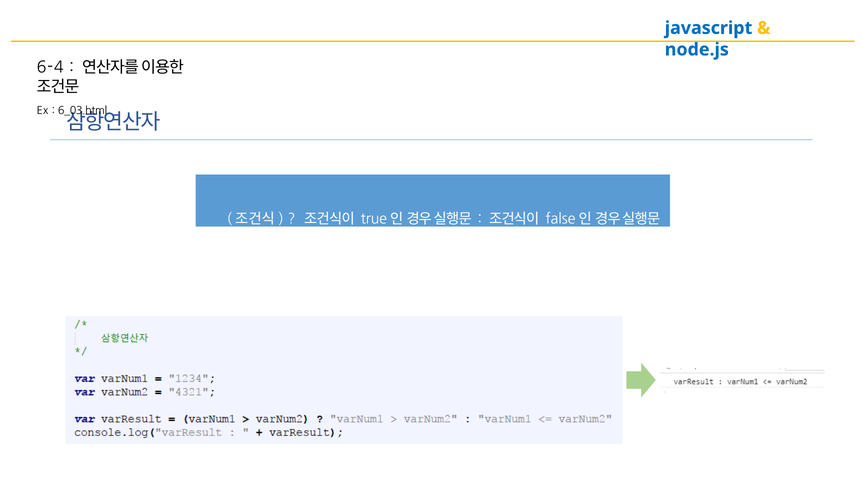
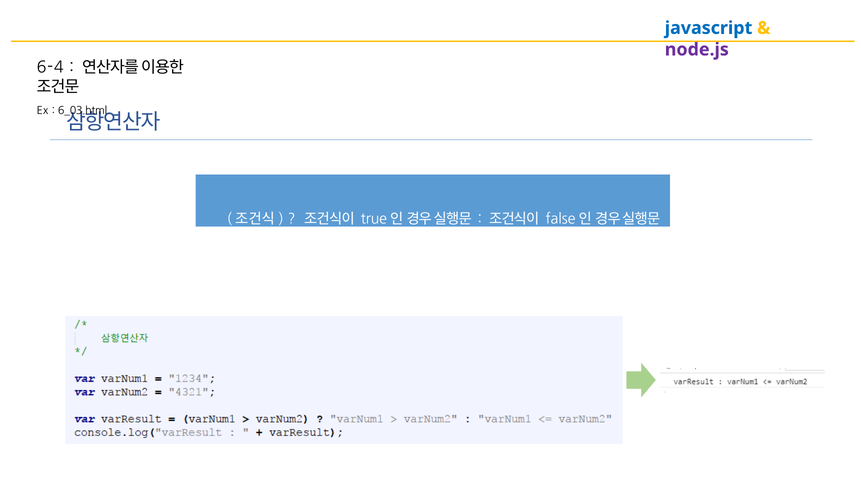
node.js colour: blue -> purple (697, 50)
